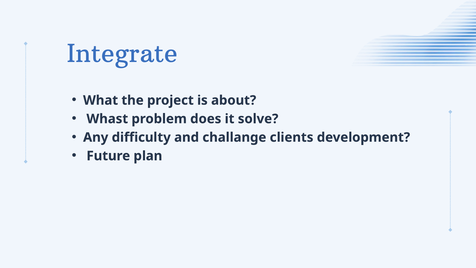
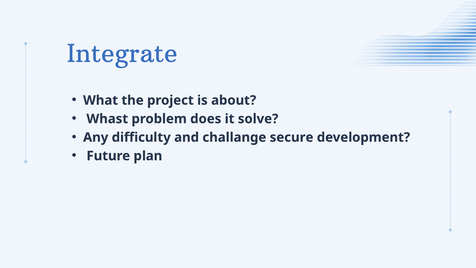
clients: clients -> secure (292, 137)
